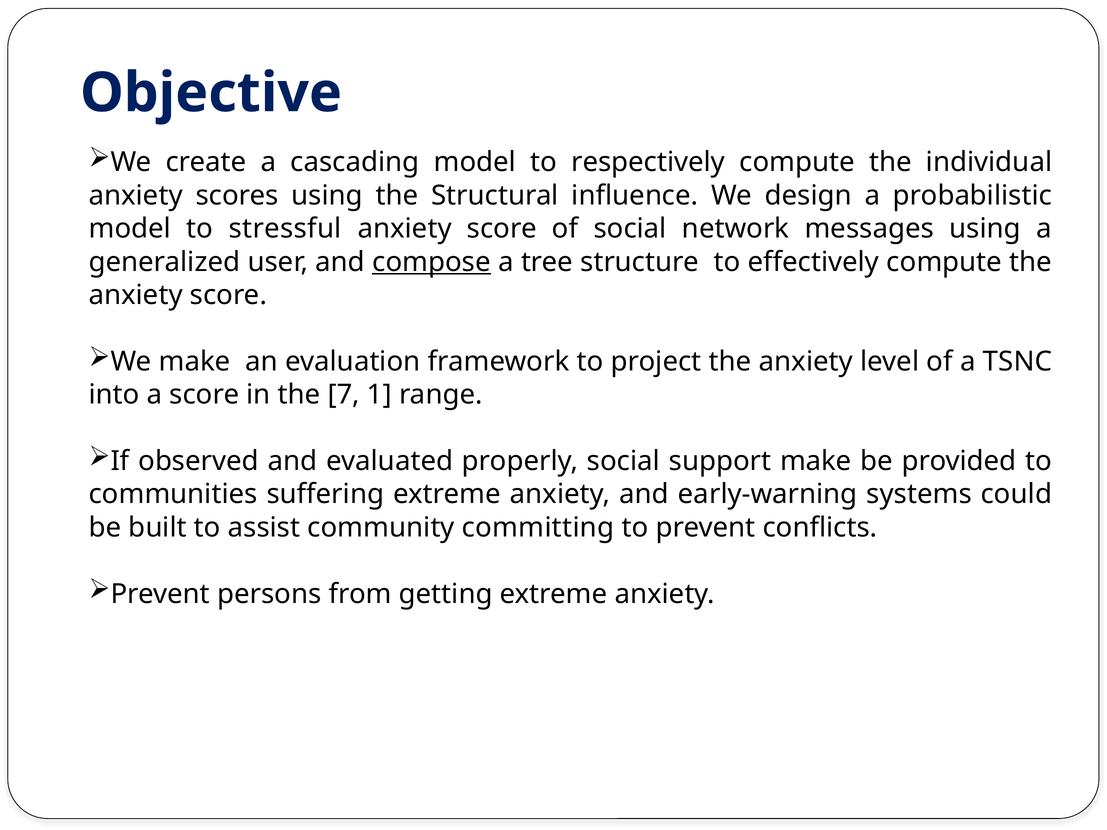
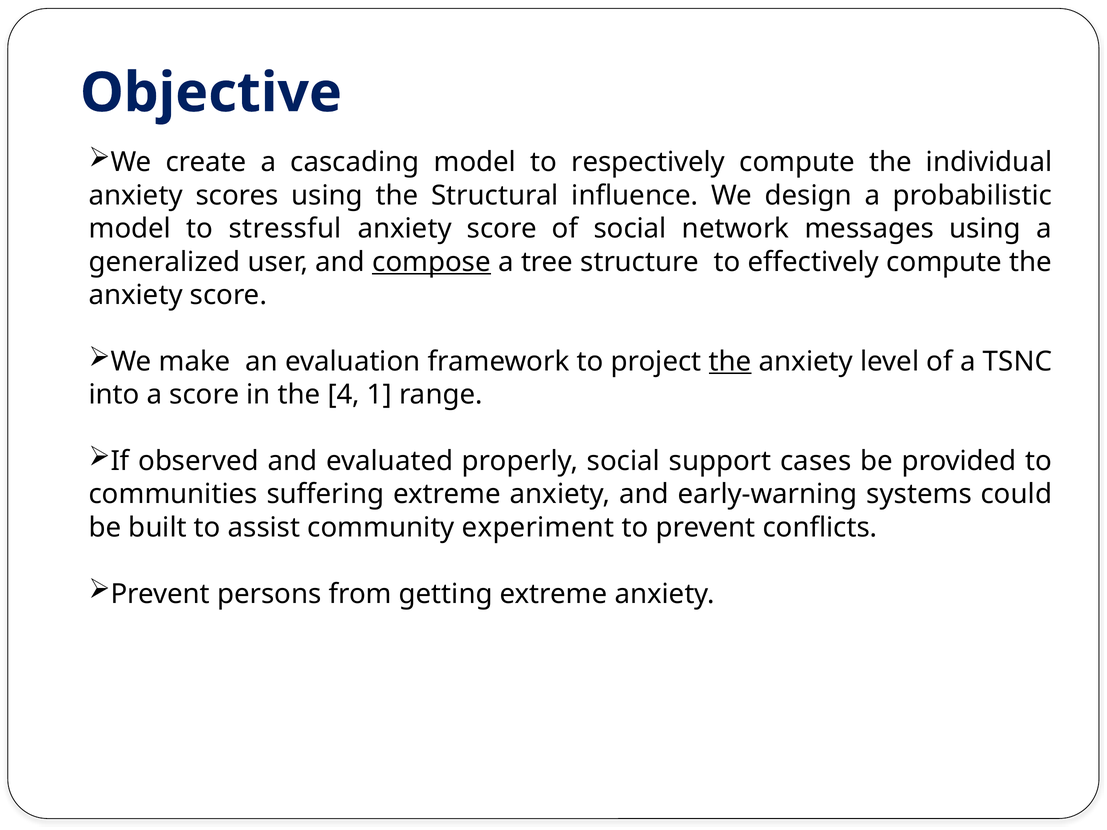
the underline: none -> present (730, 362)
7: 7 -> 4 (344, 395)
support make: make -> cases (816, 461)
committing: committing -> experiment (538, 528)
